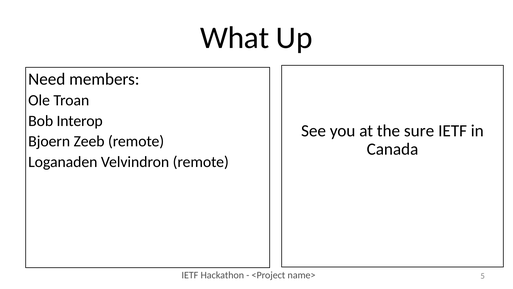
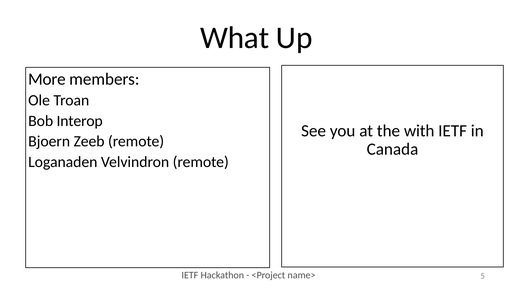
Need: Need -> More (47, 79)
sure: sure -> with (419, 131)
